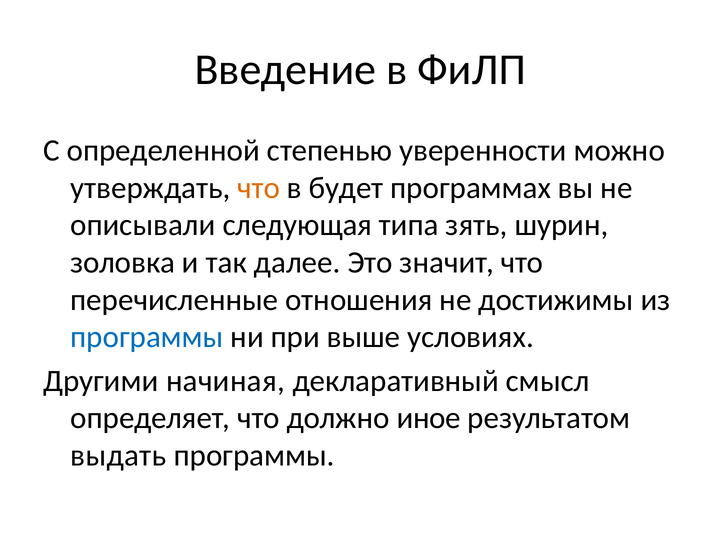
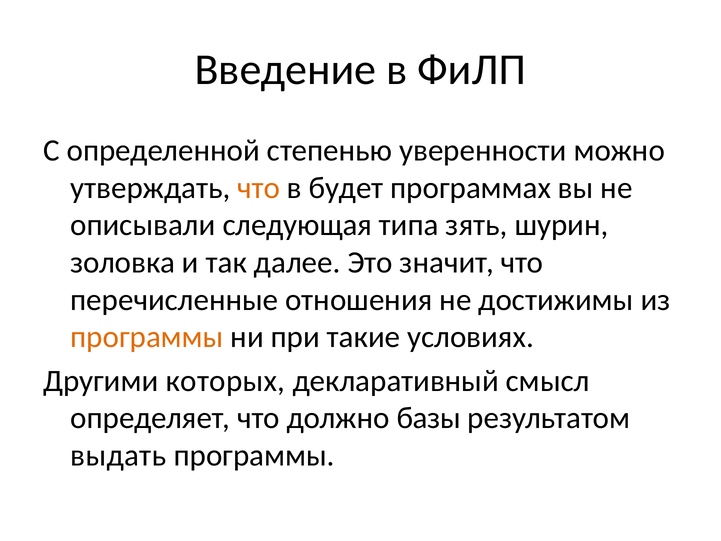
программы colour: blue -> orange (147, 337)
выше: выше -> такие (364, 337)
начиная: начиная -> которых (225, 381)
иное: иное -> базы (429, 418)
